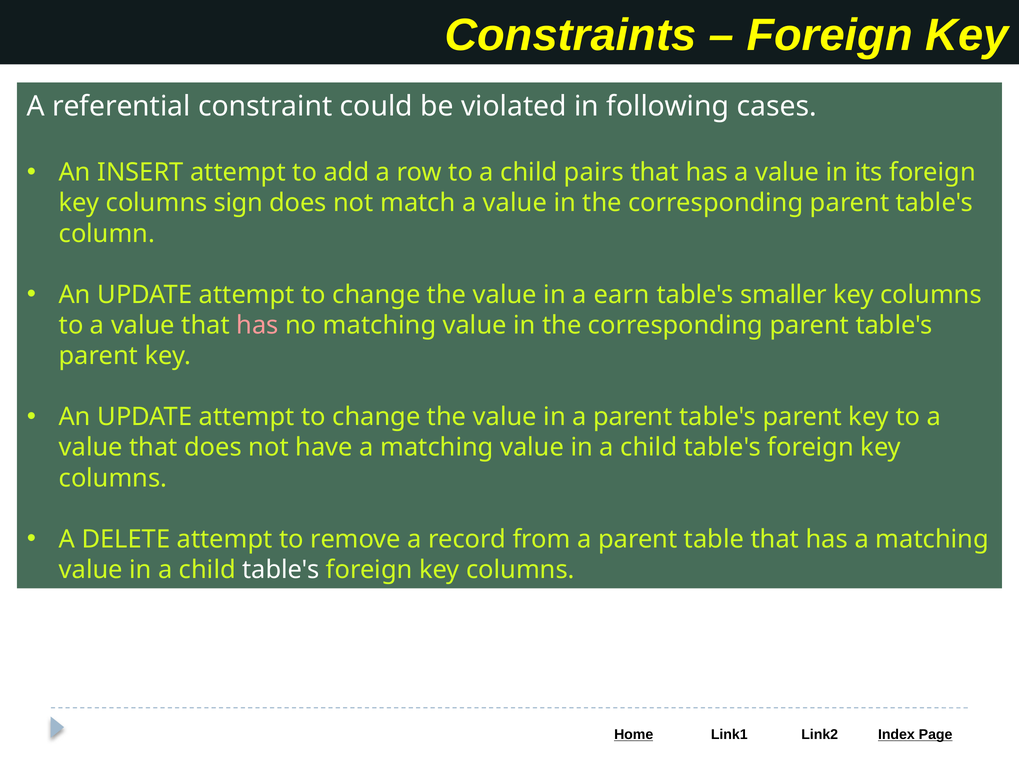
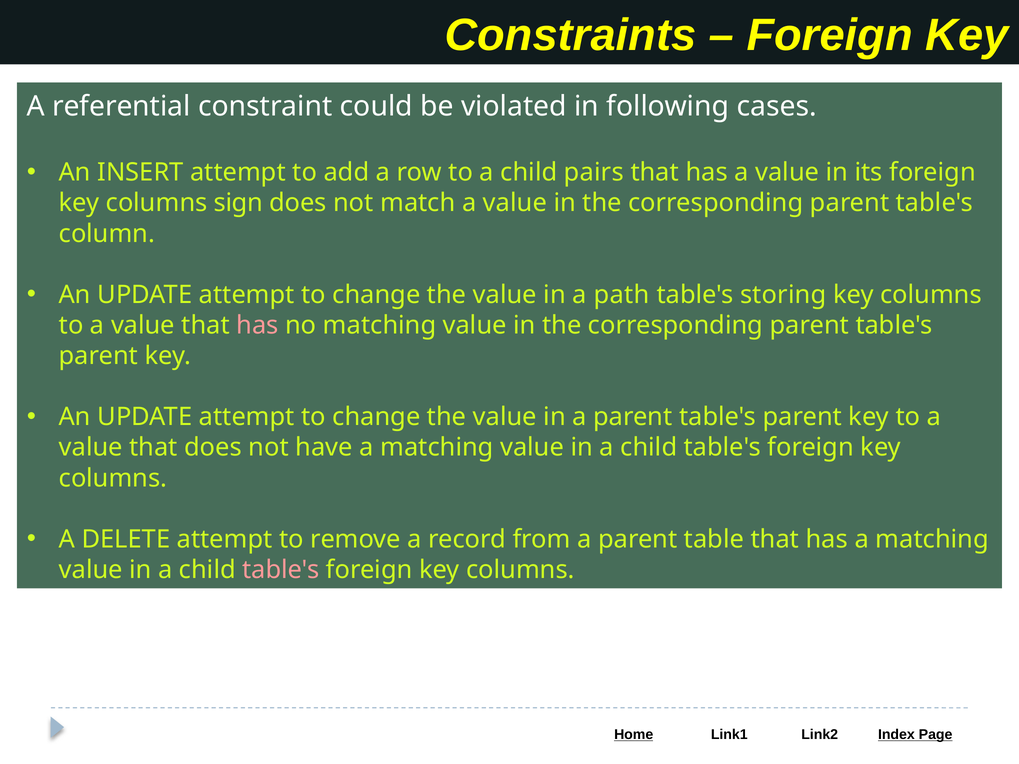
earn: earn -> path (621, 295)
smaller: smaller -> storing (783, 295)
table's colour: white -> pink (281, 570)
